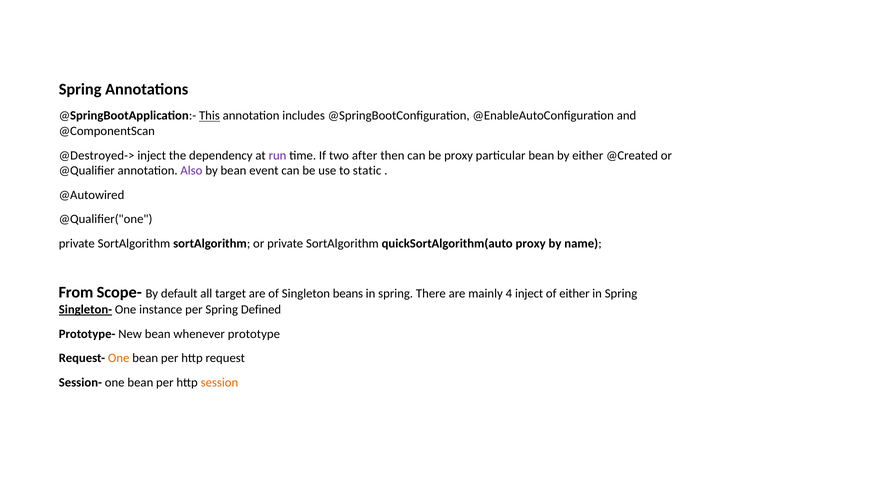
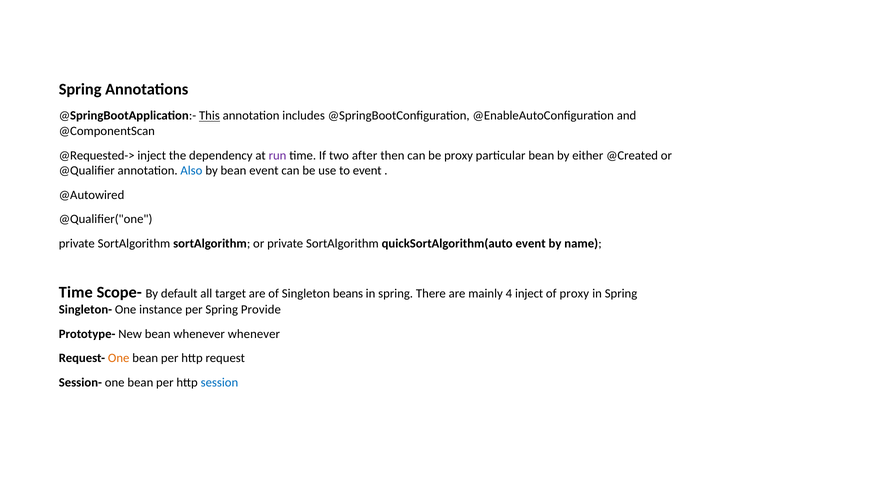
@Destroyed->: @Destroyed-> -> @Requested-> (97, 155)
Also colour: purple -> blue (191, 171)
to static: static -> event (367, 171)
quickSortAlgorithm(auto proxy: proxy -> event (531, 244)
From: From -> Time (76, 292)
of either: either -> proxy (574, 294)
Singleton- underline: present -> none (85, 310)
Defined: Defined -> Provide (261, 310)
whenever prototype: prototype -> whenever (254, 334)
session colour: orange -> blue (219, 383)
